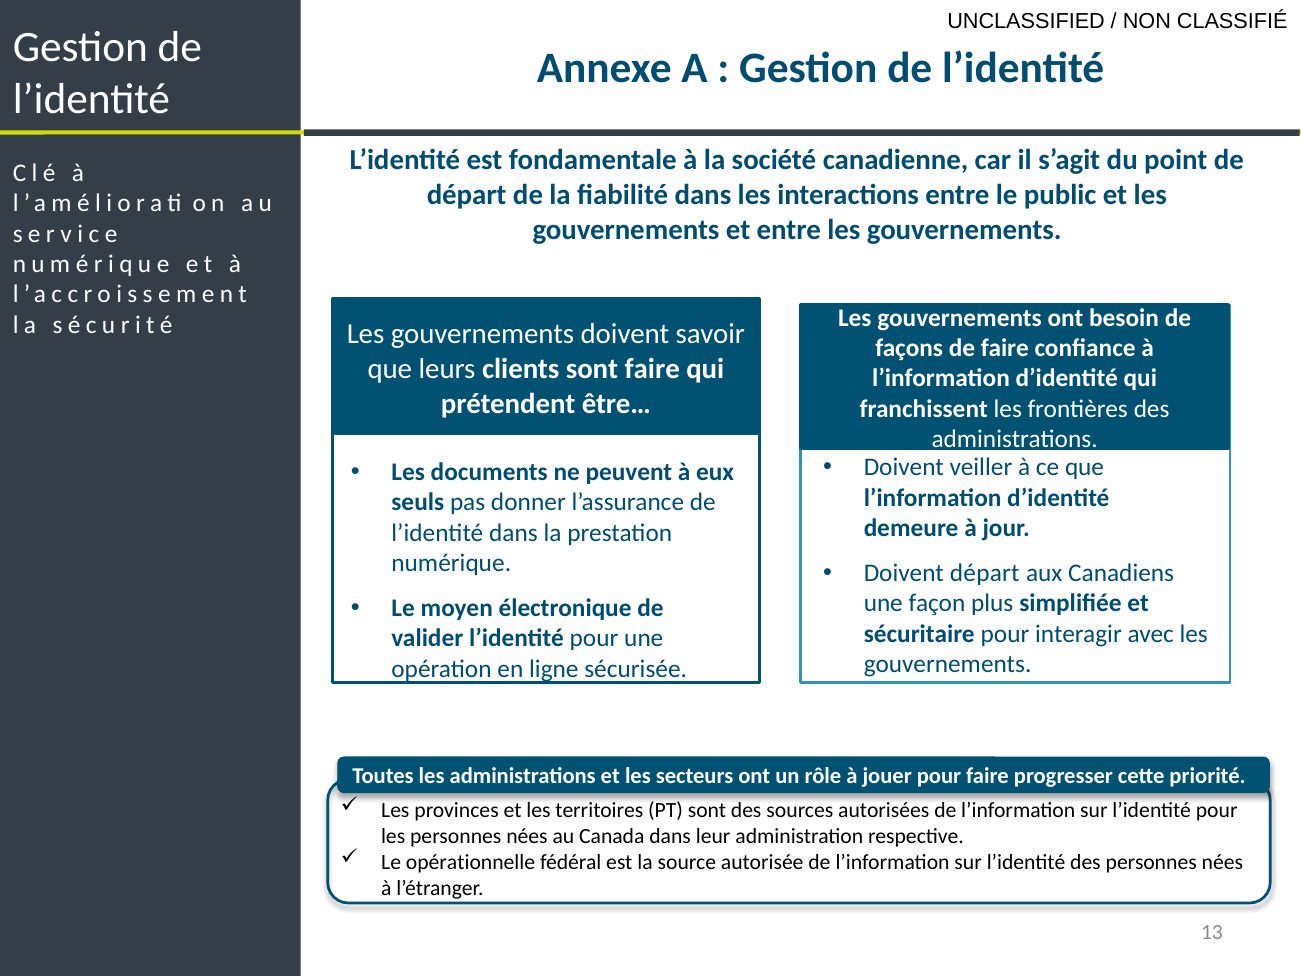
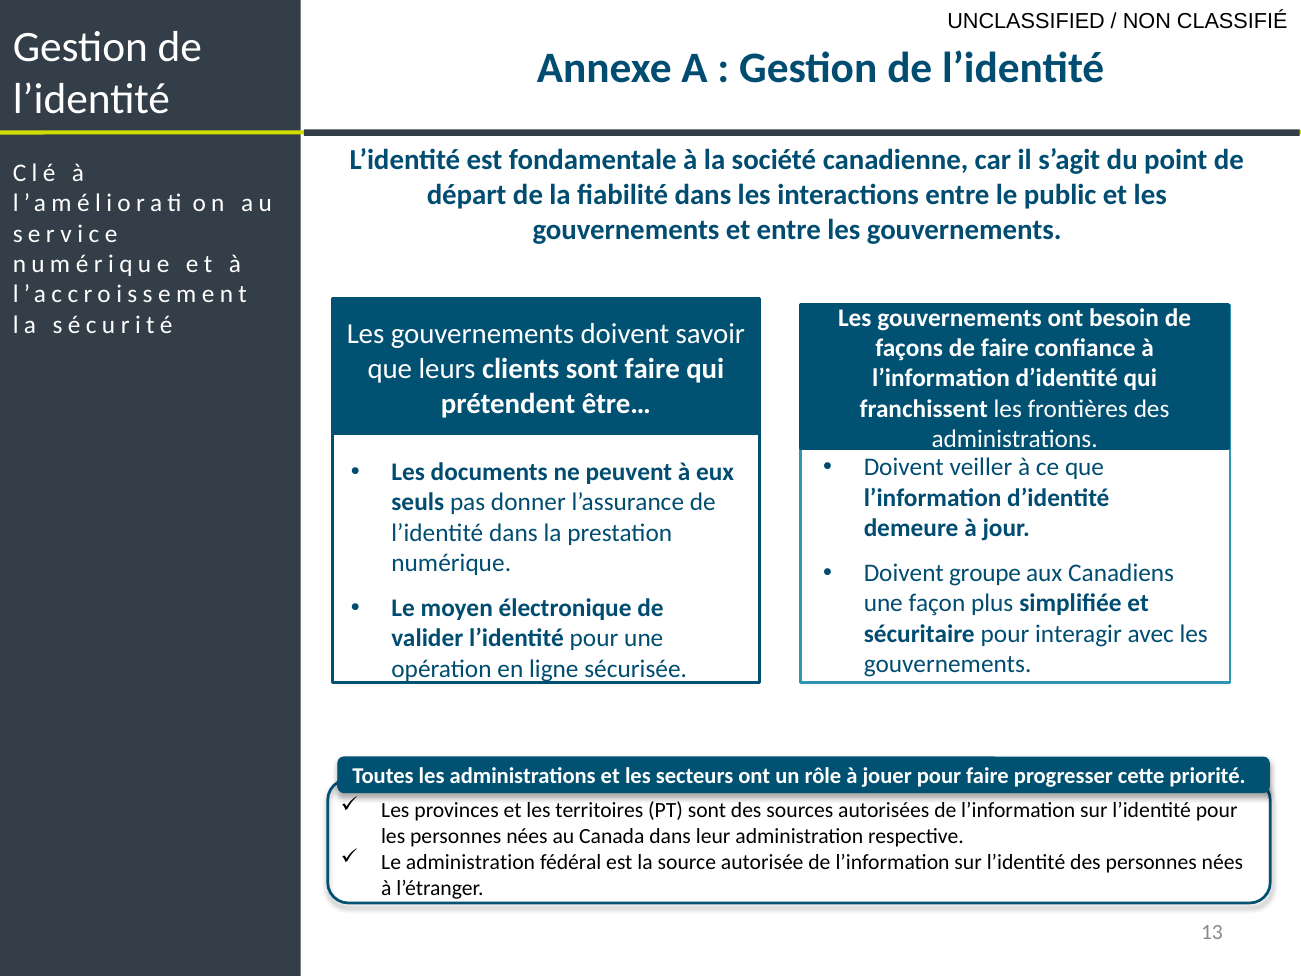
Doivent départ: départ -> groupe (985, 573)
Le opérationnelle: opérationnelle -> administration (470, 862)
